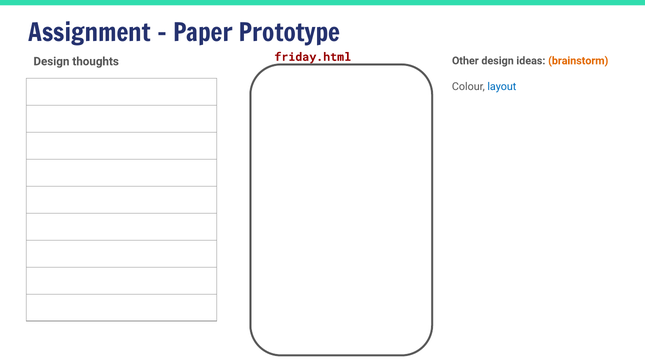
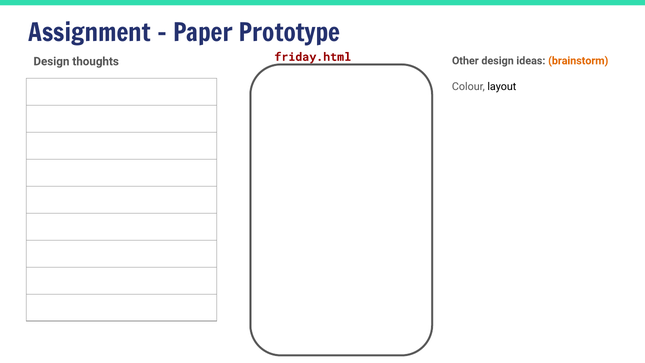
layout colour: blue -> black (502, 87)
